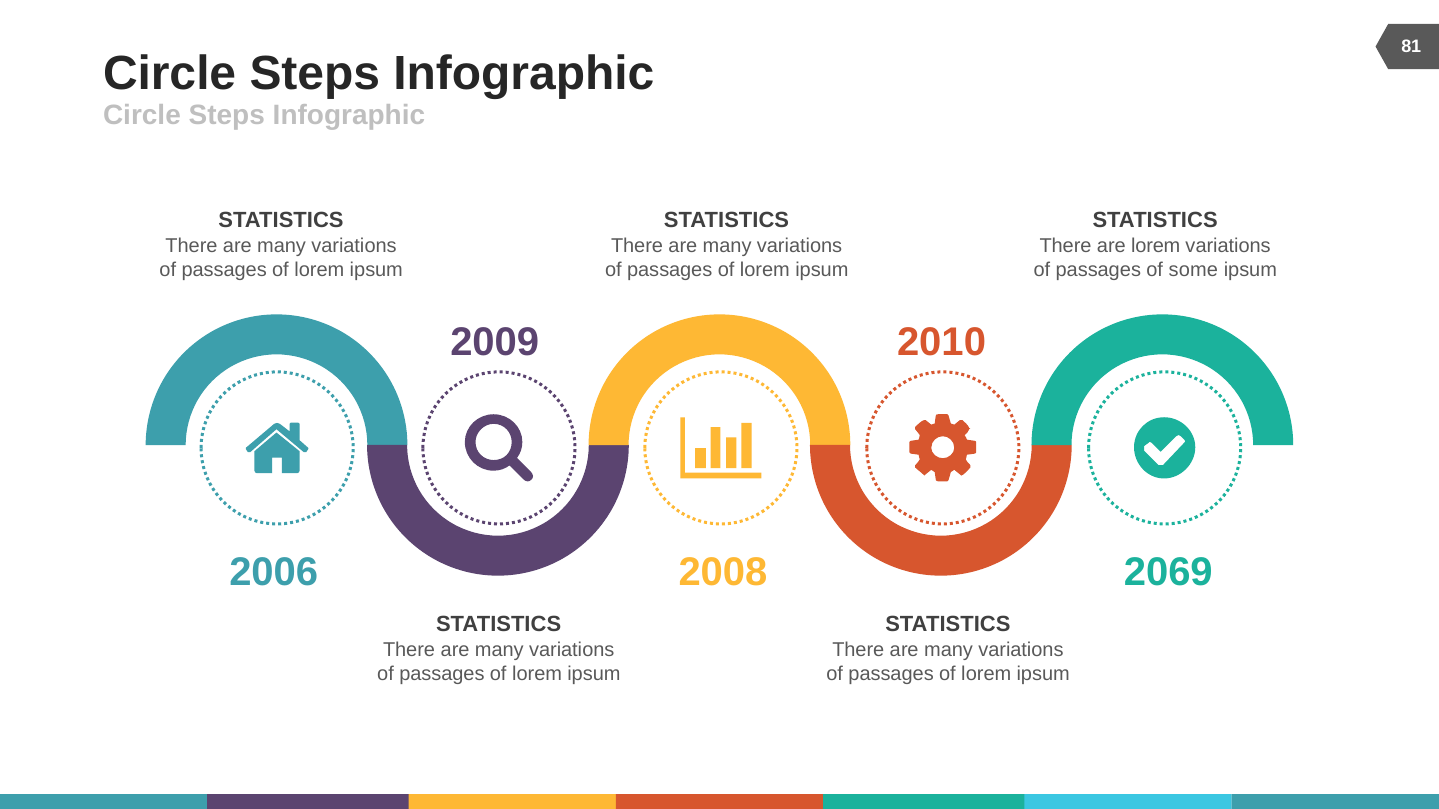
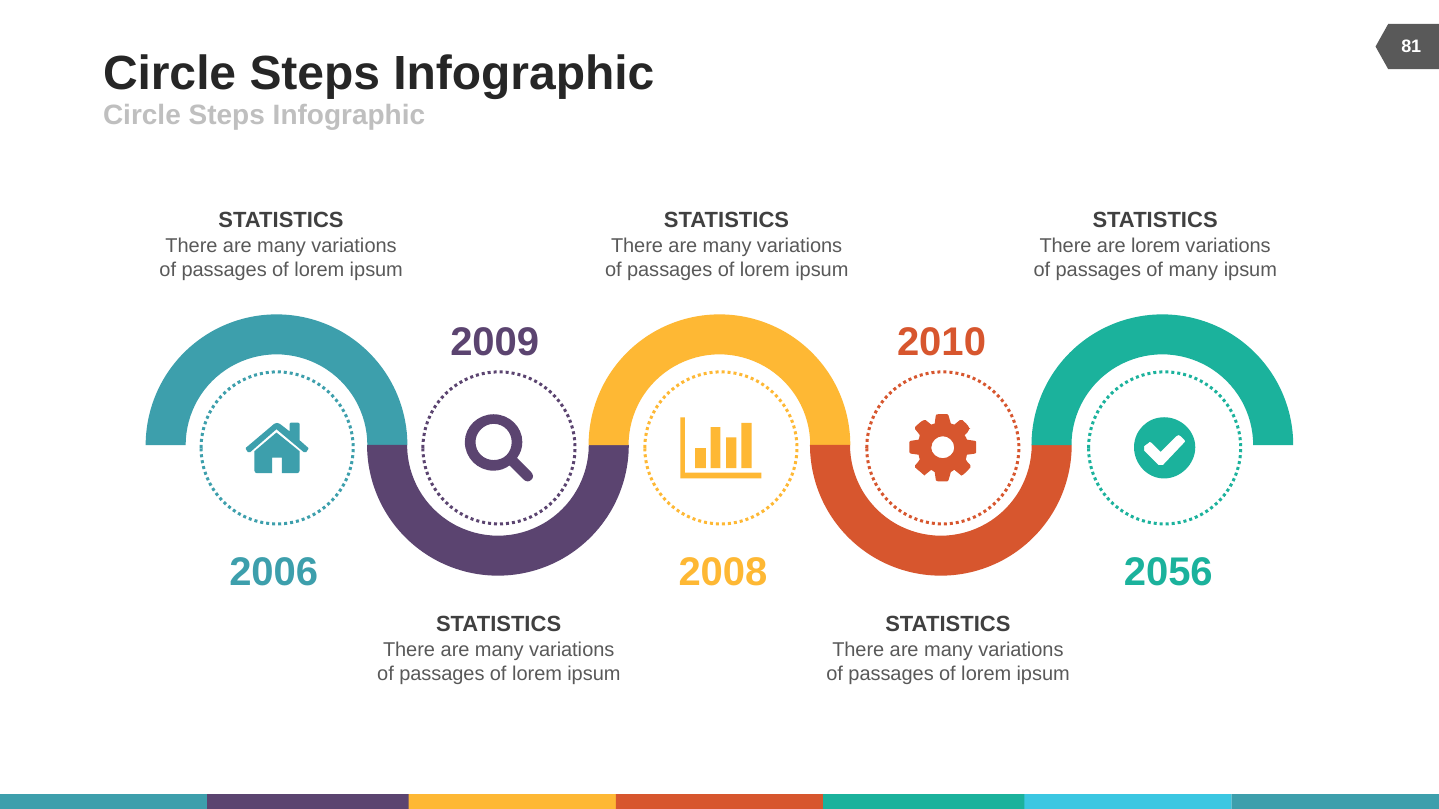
of some: some -> many (1193, 270)
2069: 2069 -> 2056 (1168, 573)
